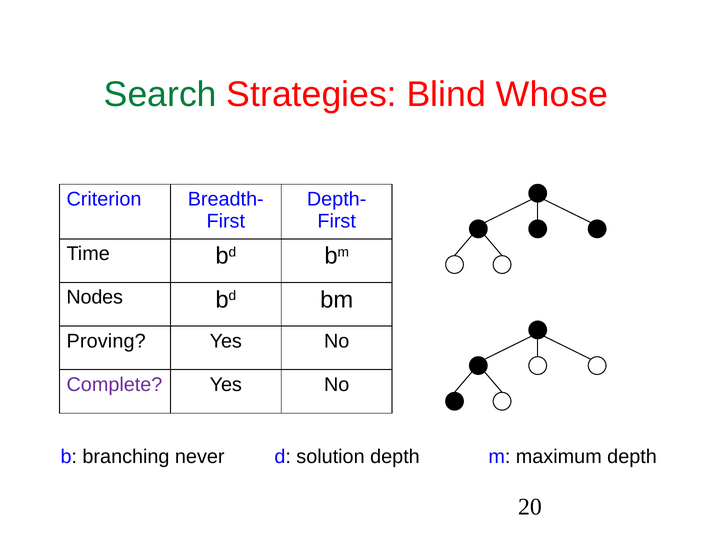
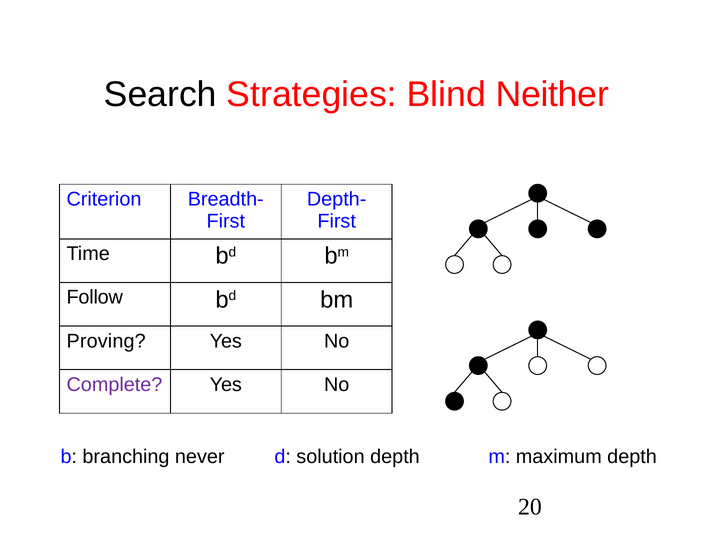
Search colour: green -> black (160, 95)
Whose: Whose -> Neither (552, 95)
Nodes: Nodes -> Follow (95, 297)
